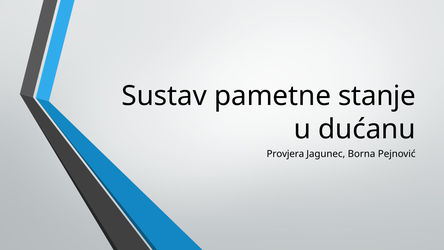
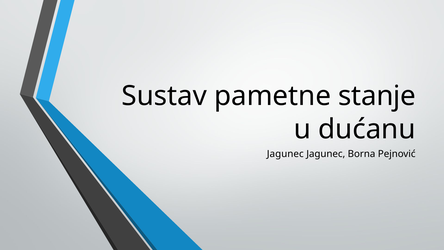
Provjera: Provjera -> Jagunec (285, 154)
